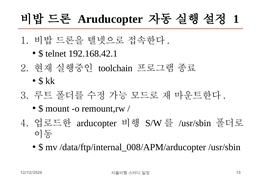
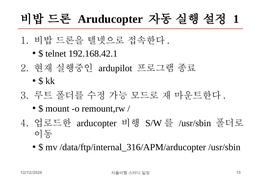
toolchain: toolchain -> ardupilot (115, 68)
/data/ftp/internal_008/APM/arducopter: /data/ftp/internal_008/APM/arducopter -> /data/ftp/internal_316/APM/arducopter (133, 147)
